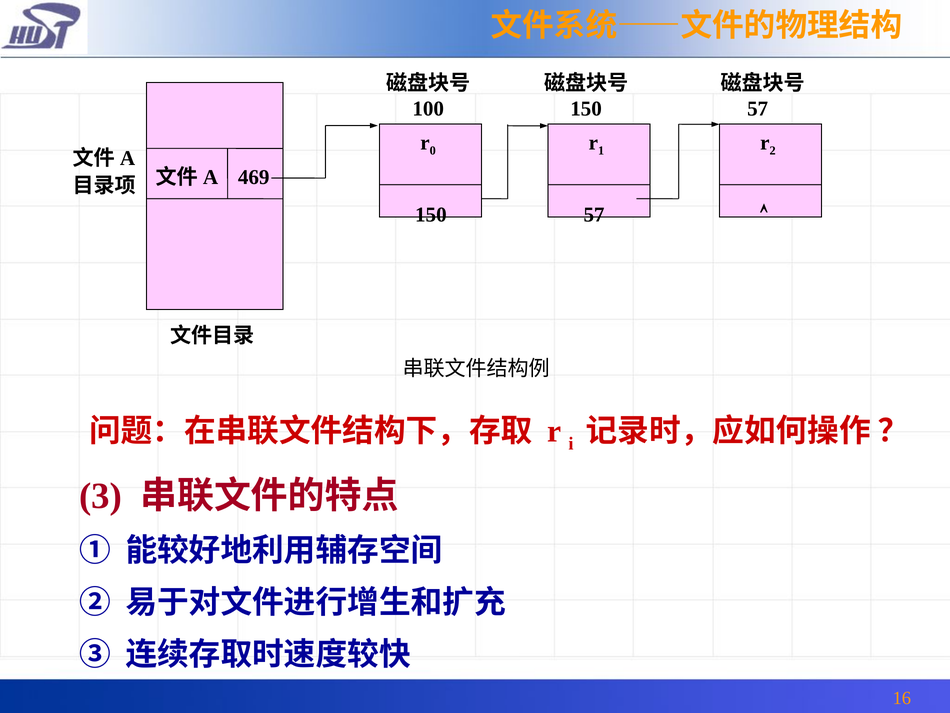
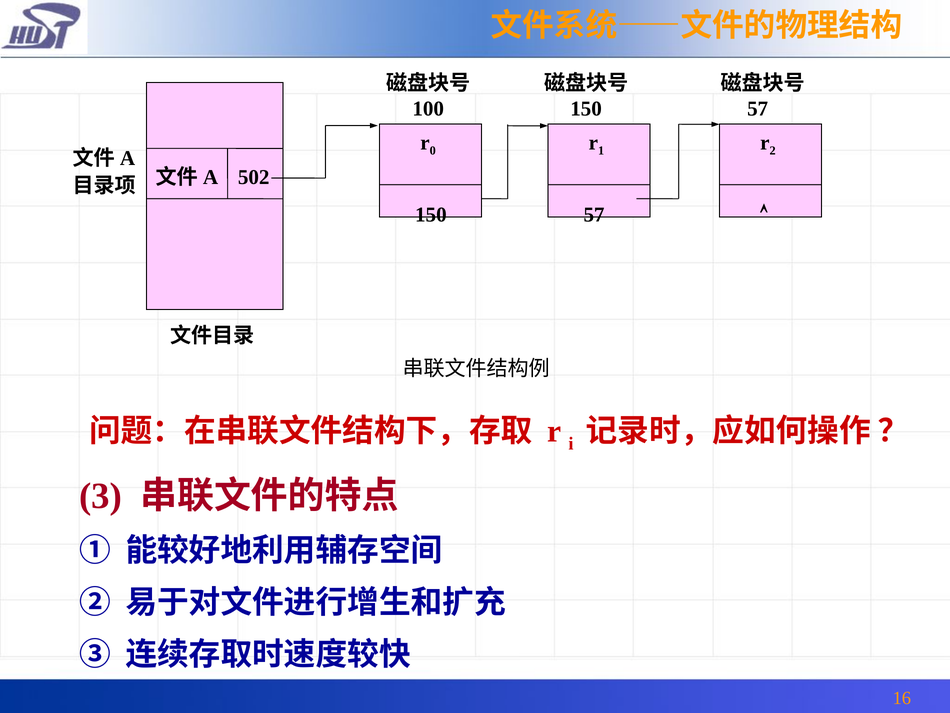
469: 469 -> 502 (254, 177)
